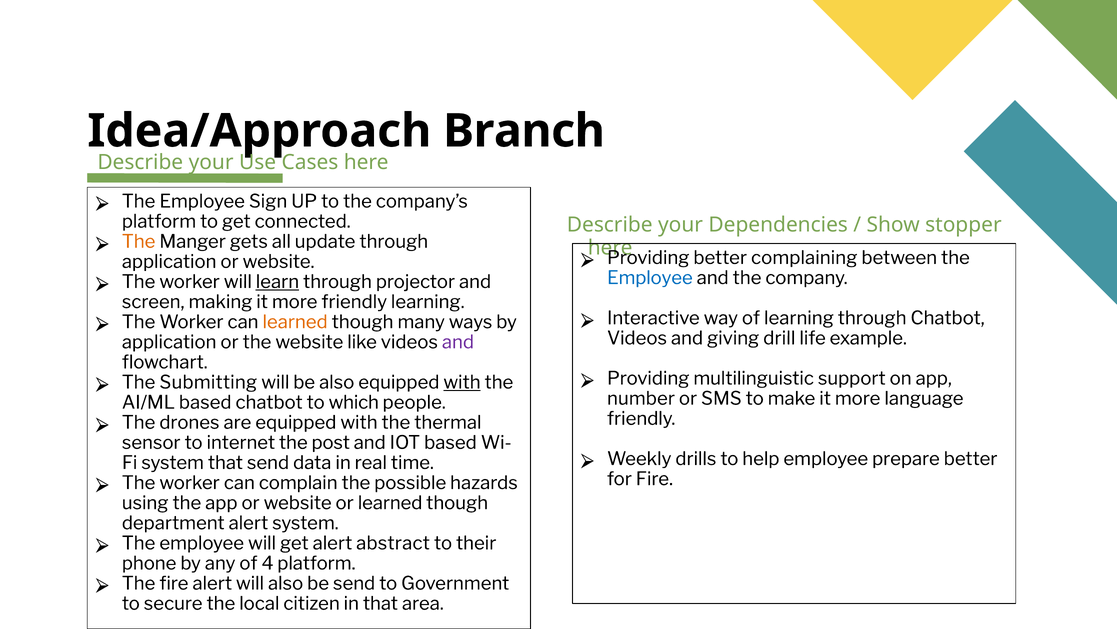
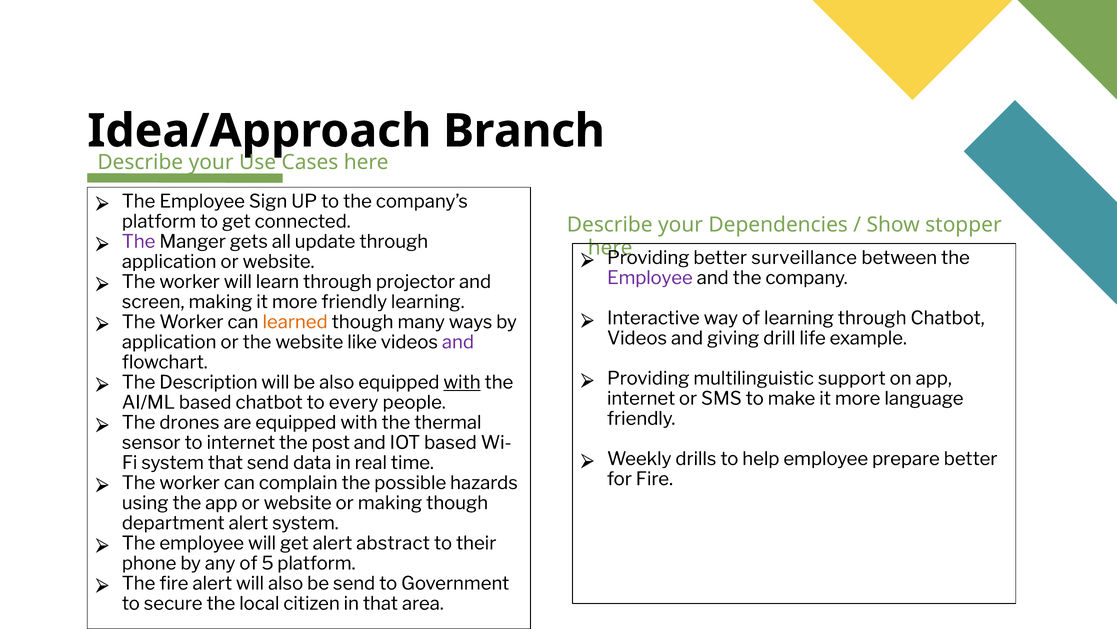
The colour: orange -> purple (139, 241)
complaining: complaining -> surveillance (804, 258)
Employee colour: blue -> purple (650, 278)
learn underline: present -> none (277, 282)
Submitting: Submitting -> Description (208, 382)
number: number -> internet (641, 398)
which: which -> every (354, 402)
or learned: learned -> making (390, 502)
4: 4 -> 5 (268, 563)
